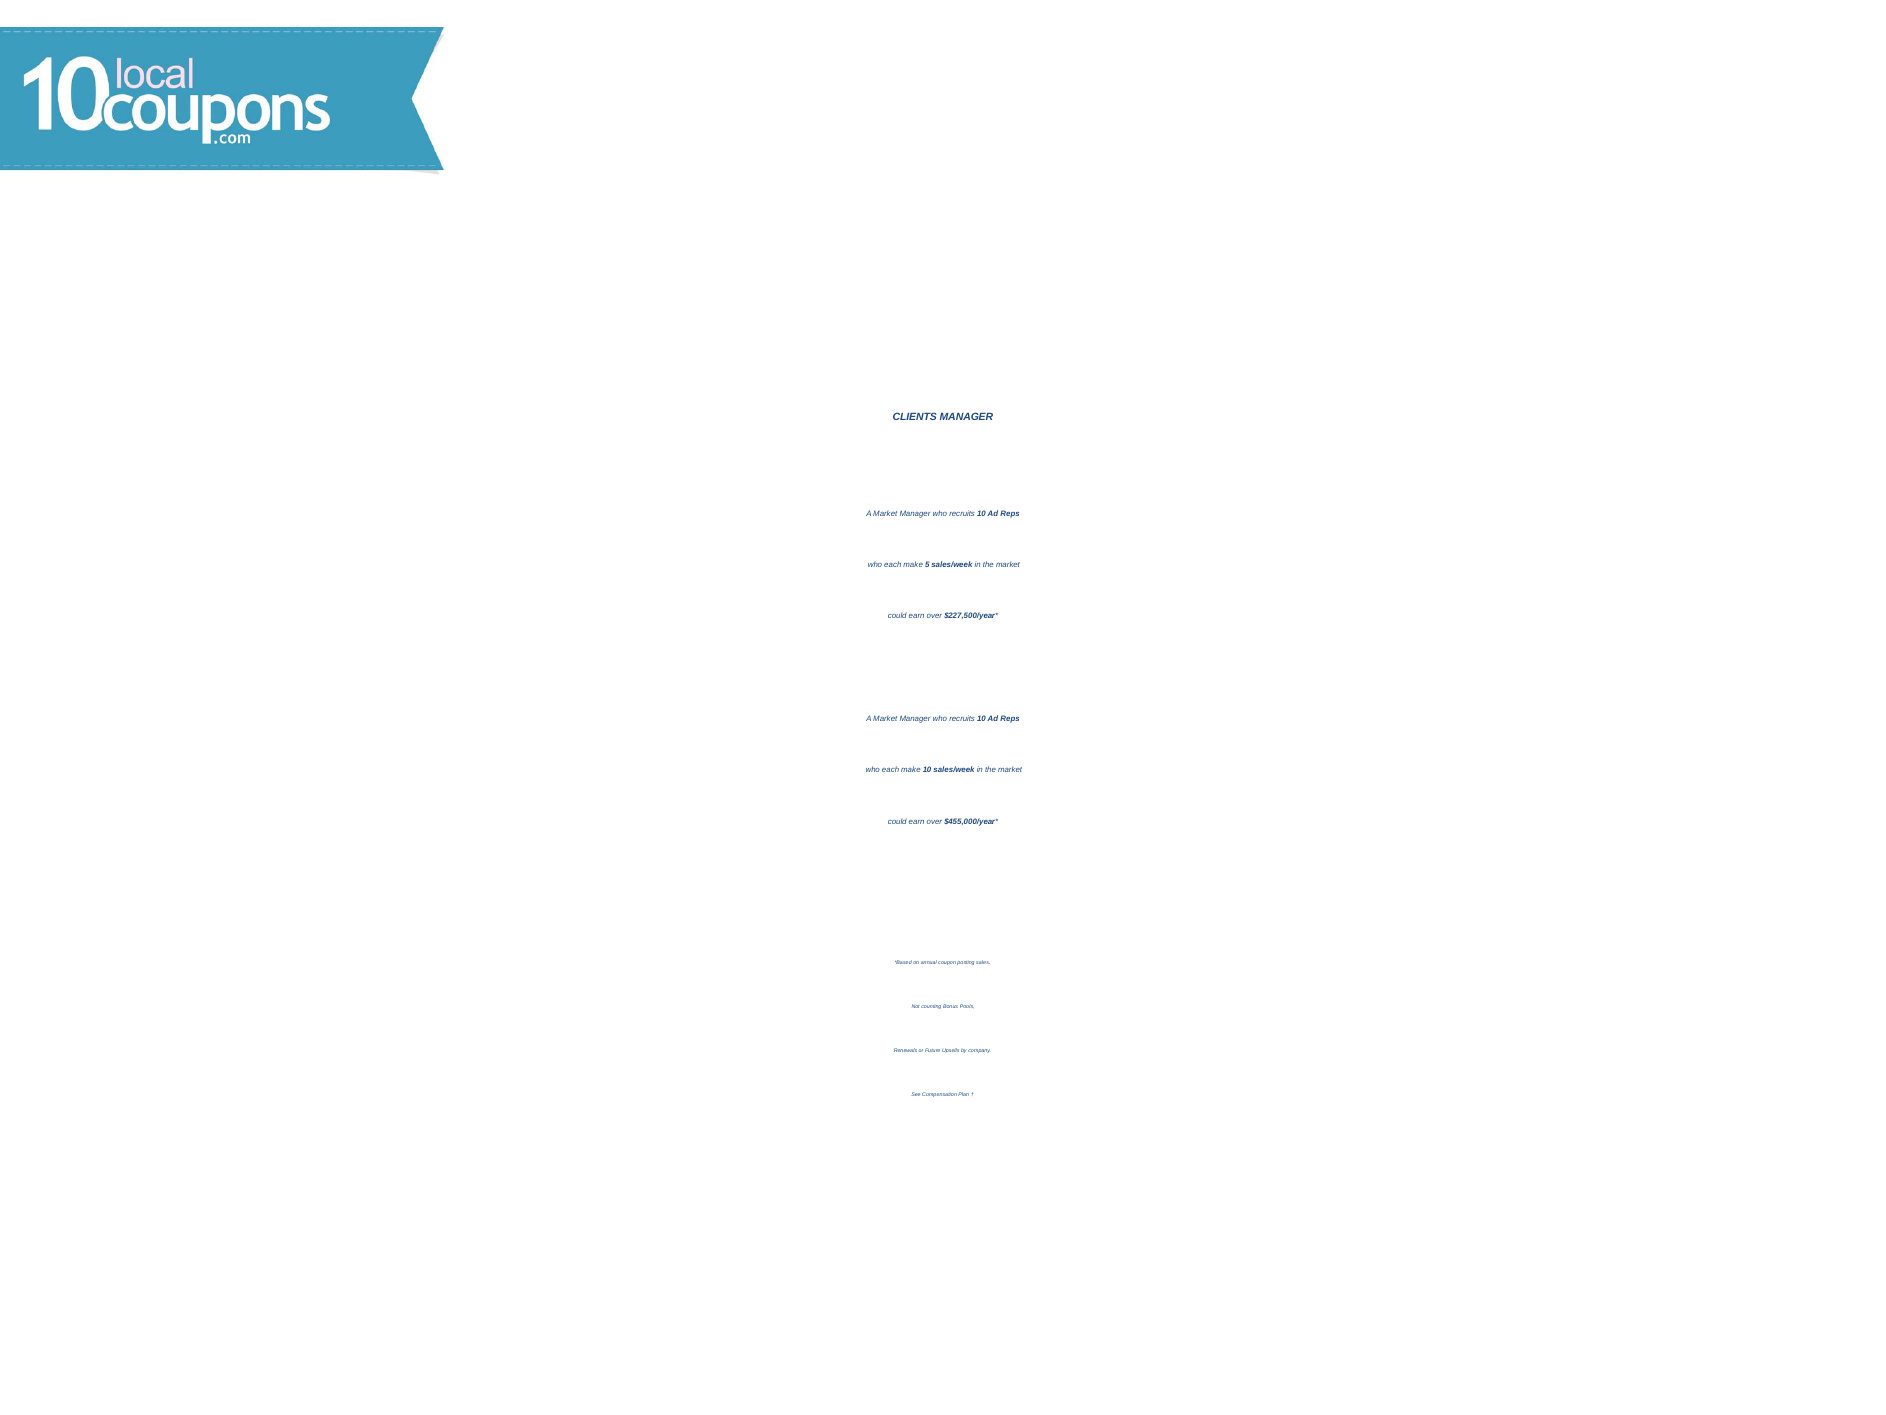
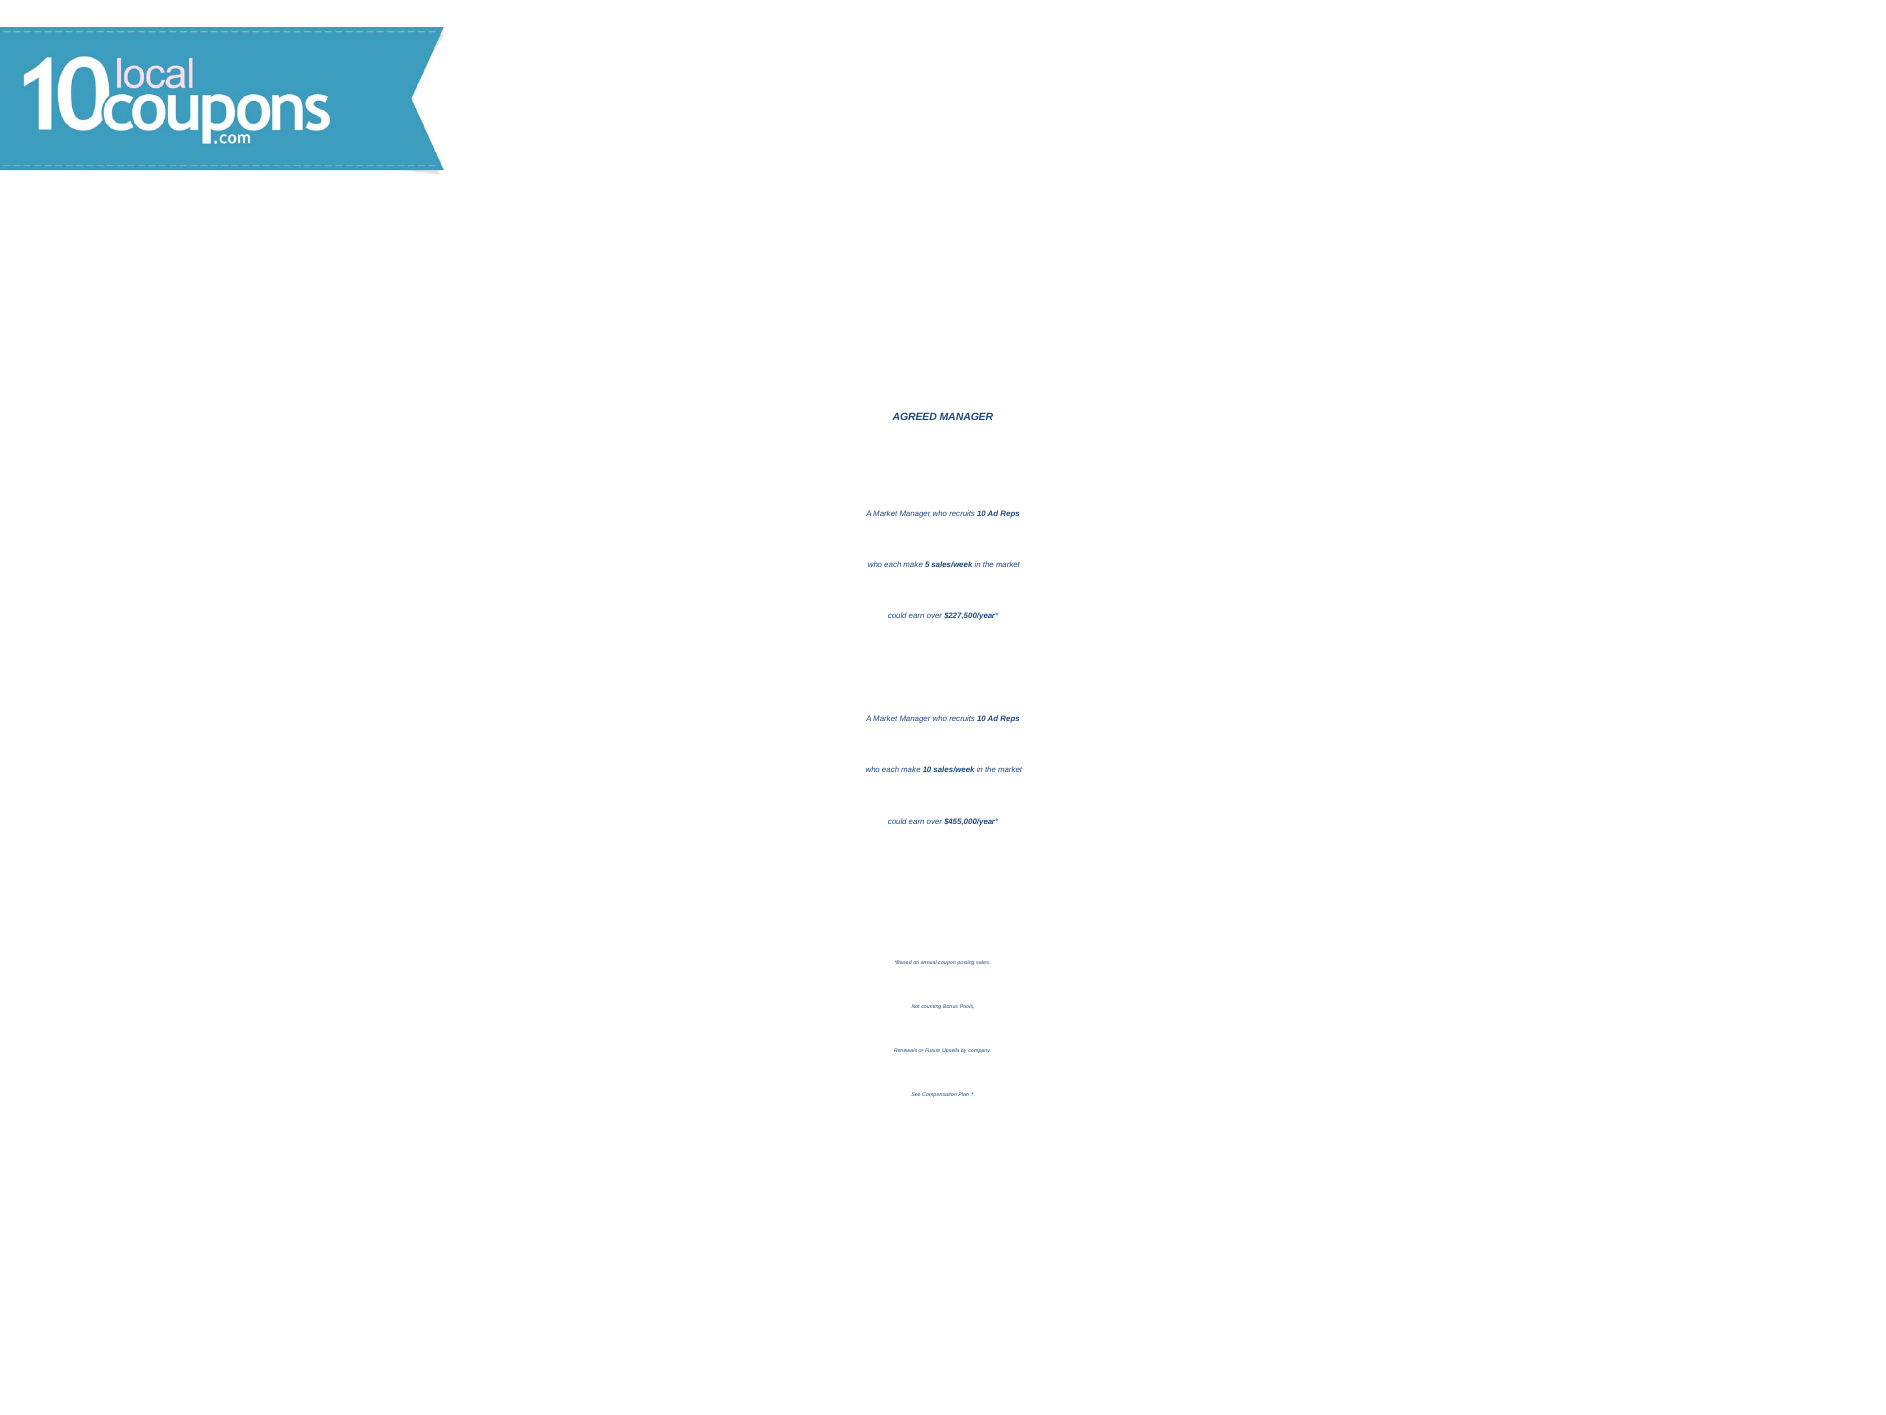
CLIENTS: CLIENTS -> AGREED (915, 417)
